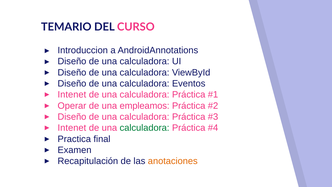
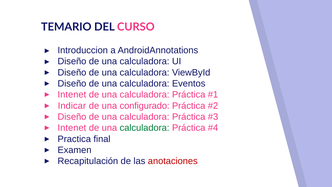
Operar: Operar -> Indicar (72, 106)
empleamos: empleamos -> configurado (145, 106)
anotaciones colour: orange -> red (173, 161)
